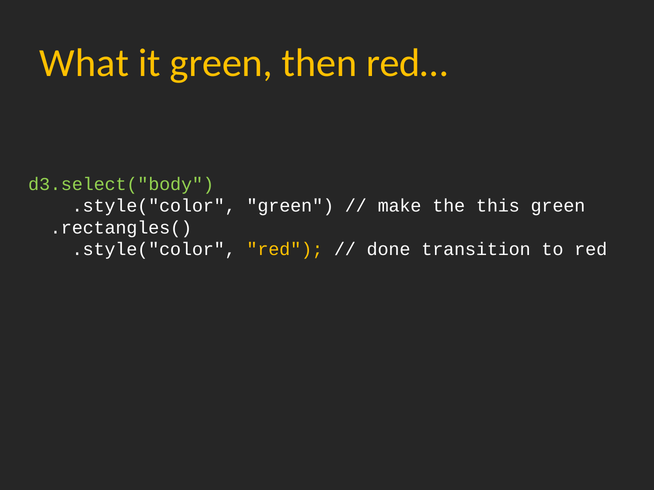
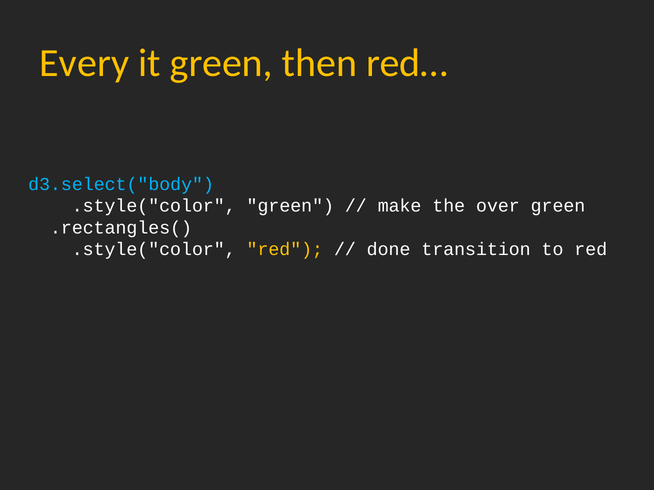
What: What -> Every (84, 63)
d3.select("body colour: light green -> light blue (121, 184)
this: this -> over (498, 206)
